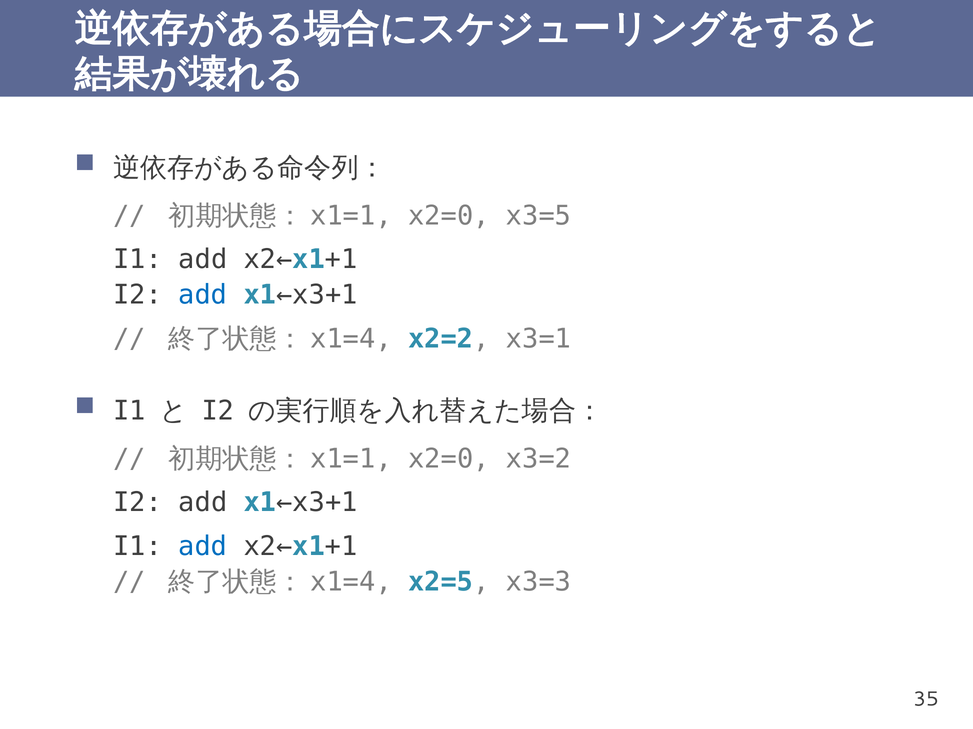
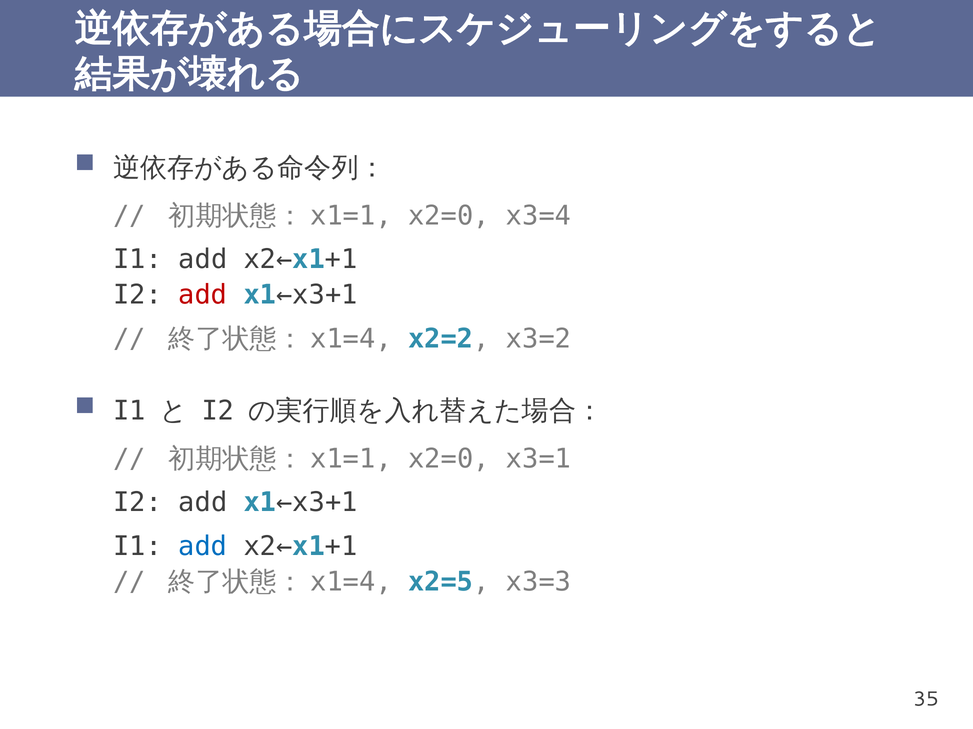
x3=5: x3=5 -> x3=4 (539, 216)
add colour: blue -> red (203, 295)
x3=1: x3=1 -> x3=2 (539, 339)
x3=2: x3=2 -> x3=1 (539, 459)
